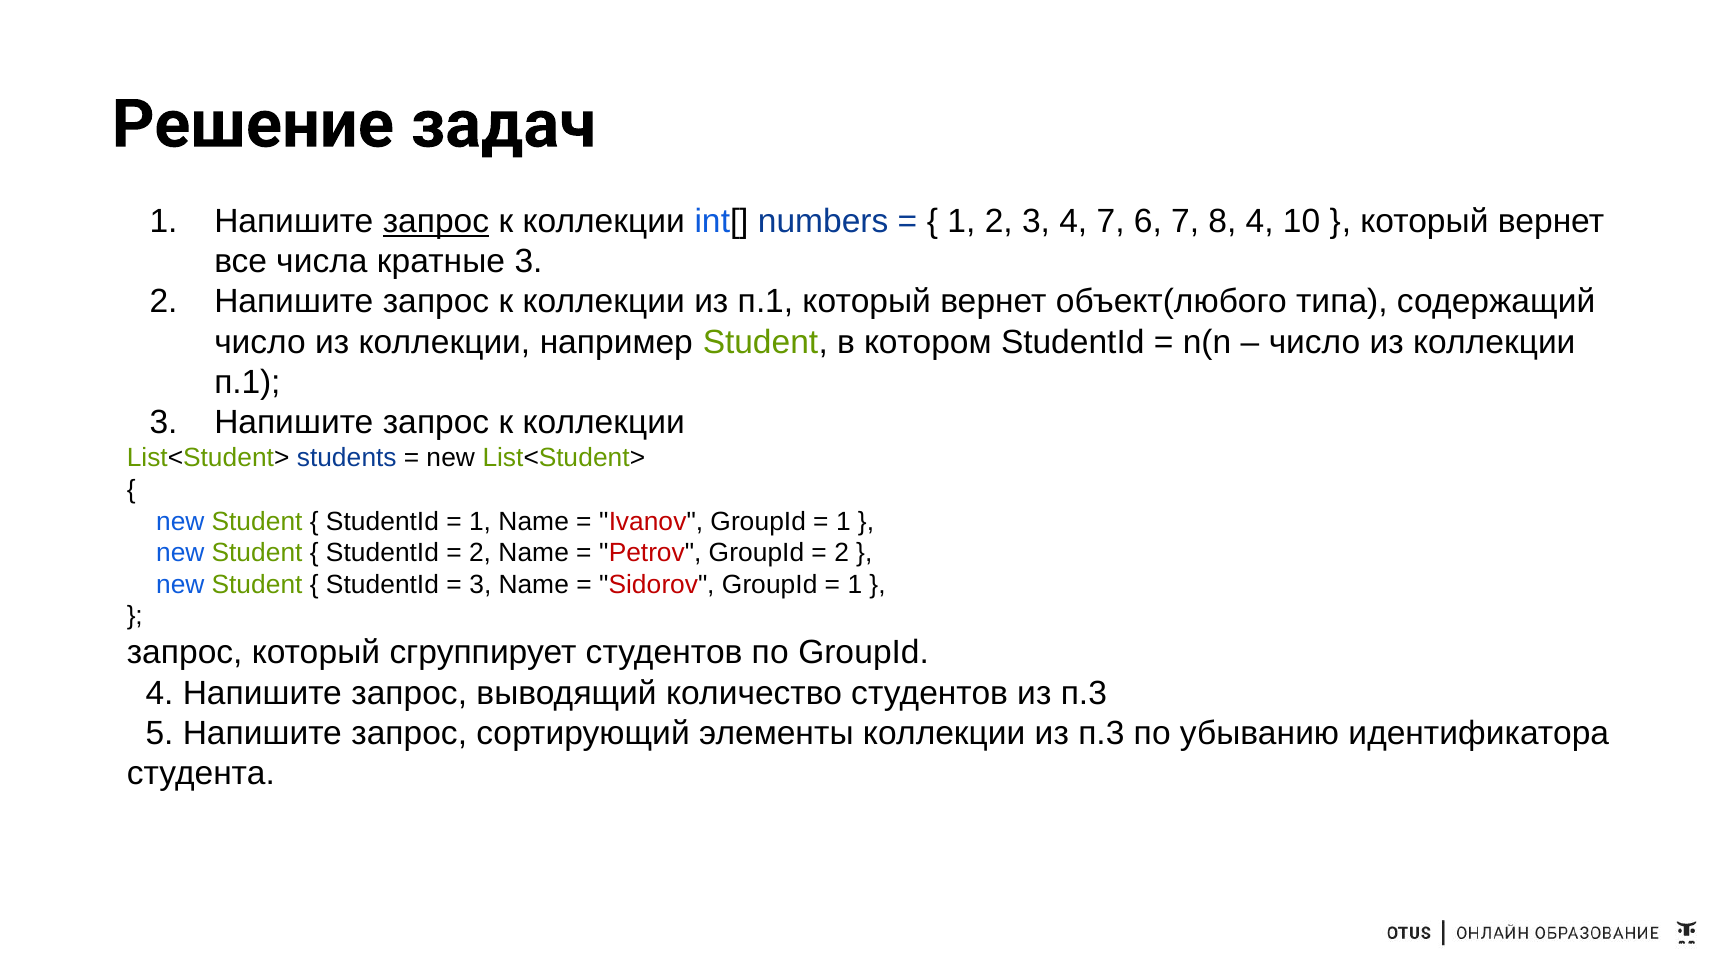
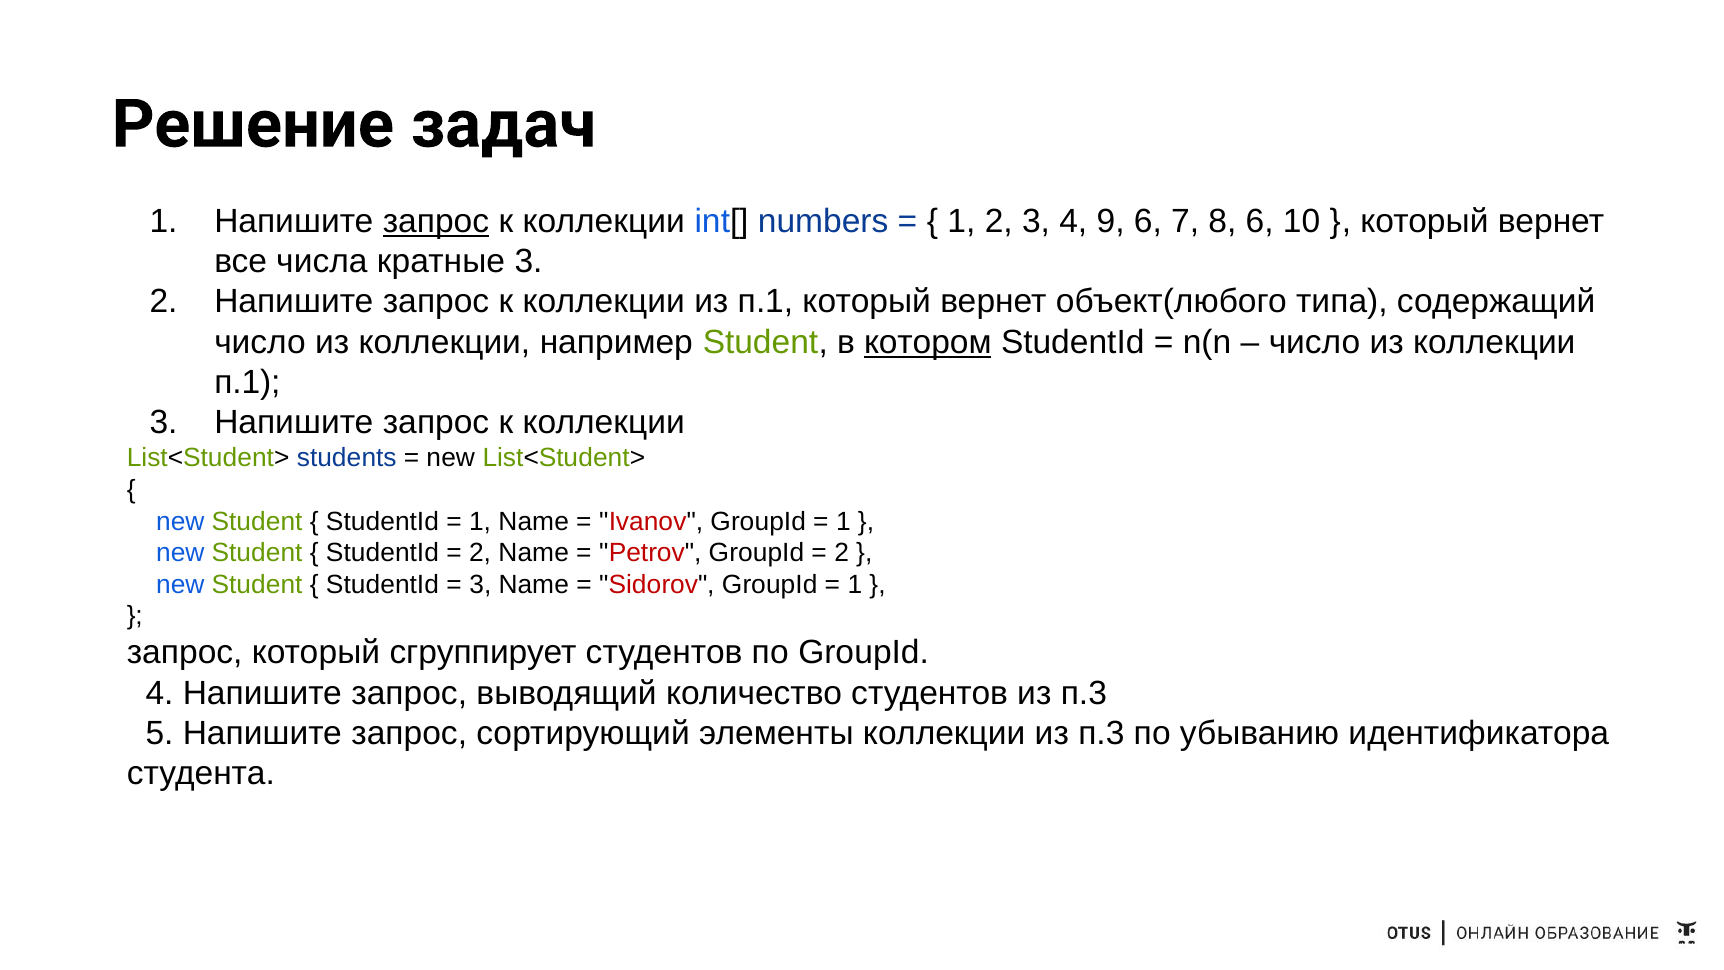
4 7: 7 -> 9 (1111, 221)
8 4: 4 -> 6 (1260, 221)
котором underline: none -> present (928, 342)
